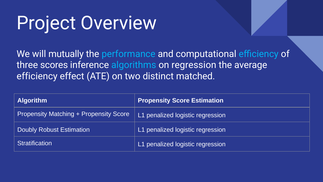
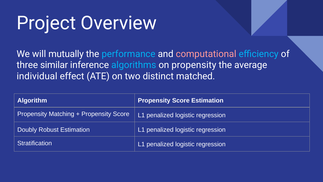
computational colour: white -> pink (206, 54)
scores: scores -> similar (54, 65)
on regression: regression -> propensity (194, 65)
efficiency: efficiency -> individual (37, 76)
